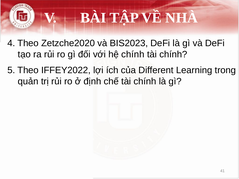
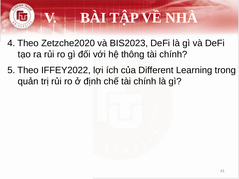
hệ chính: chính -> thông (133, 54)
